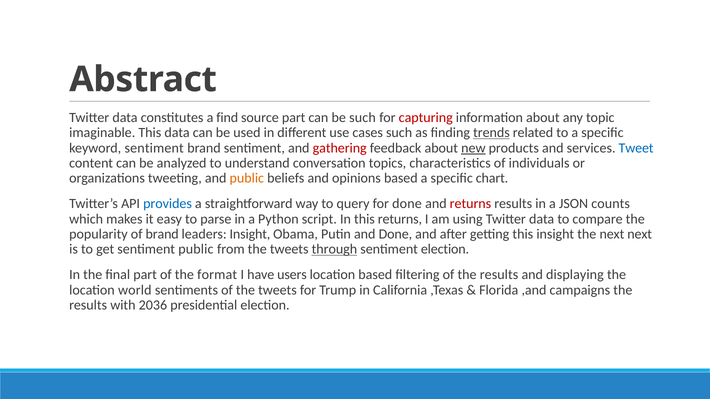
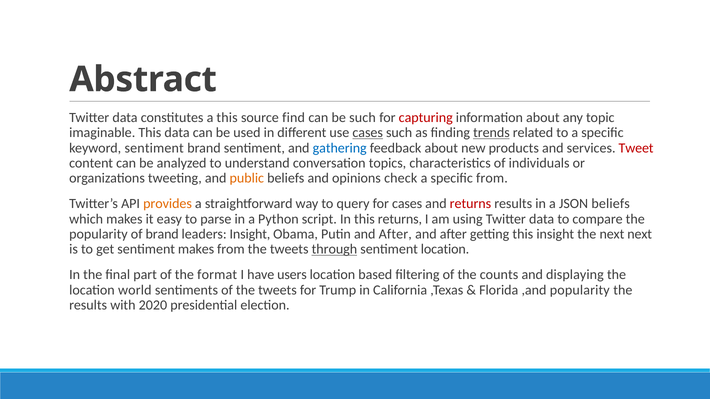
a find: find -> this (227, 118)
source part: part -> find (294, 118)
cases underline: none -> present (368, 133)
gathering colour: red -> blue (340, 148)
new underline: present -> none (473, 148)
Tweet colour: blue -> red (636, 148)
opinions based: based -> check (401, 178)
specific chart: chart -> from (492, 178)
provides colour: blue -> orange (168, 204)
for done: done -> cases (407, 204)
JSON counts: counts -> beliefs (611, 204)
Putin and Done: Done -> After (395, 234)
sentiment public: public -> makes (196, 249)
sentiment election: election -> location (445, 249)
of the results: results -> counts (499, 275)
,and campaigns: campaigns -> popularity (580, 290)
2036: 2036 -> 2020 (153, 305)
